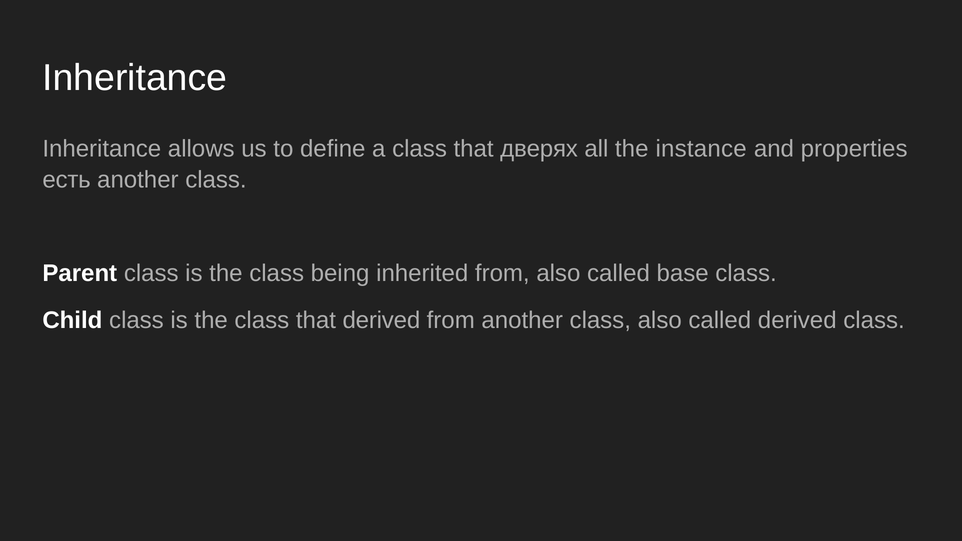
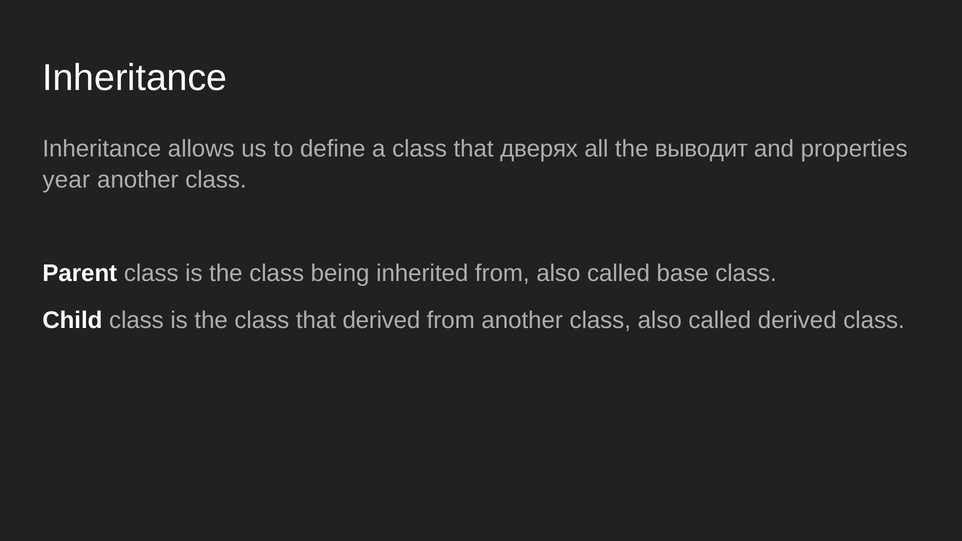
instance: instance -> выводит (701, 149)
есть: есть -> year (66, 180)
